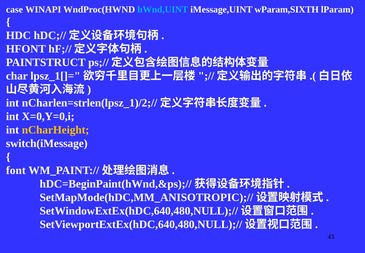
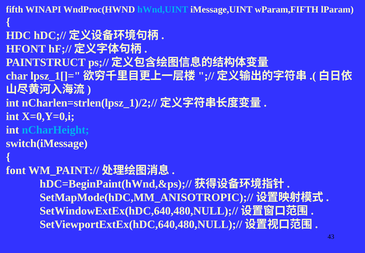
case: case -> fifth (15, 9)
wParam,SIXTH: wParam,SIXTH -> wParam,FIFTH (287, 9)
nCharHeight colour: yellow -> light blue (56, 130)
